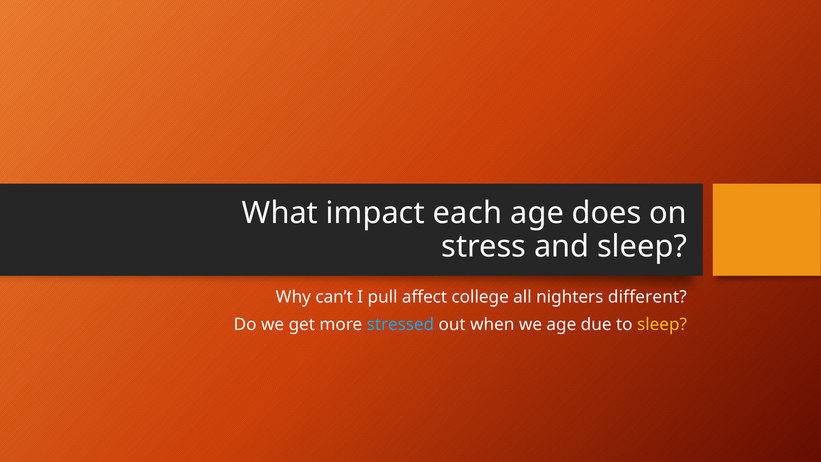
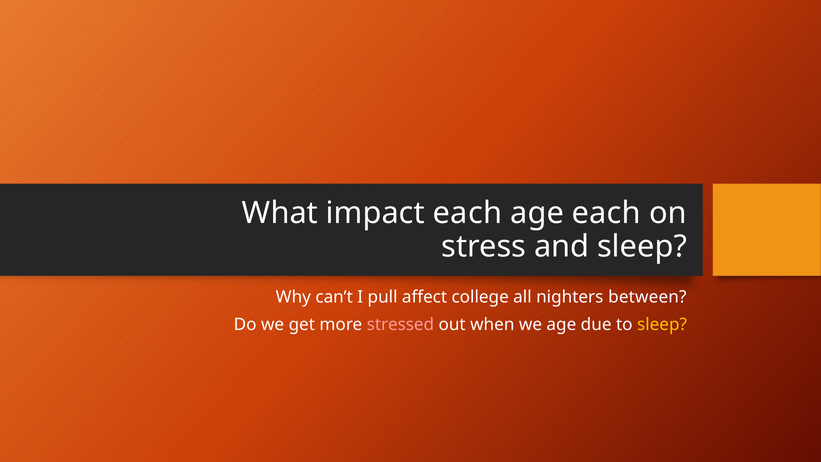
age does: does -> each (606, 213)
different: different -> between (647, 297)
stressed colour: light blue -> pink (400, 324)
